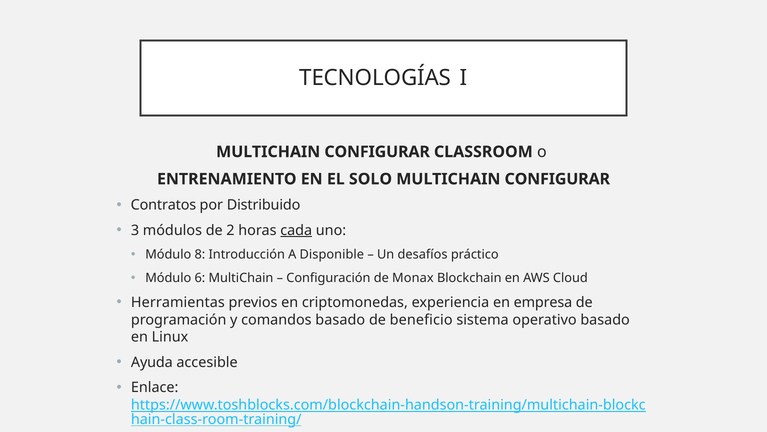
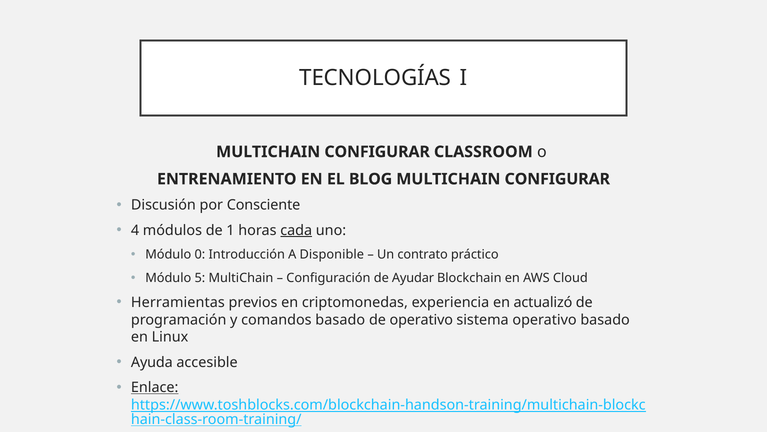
SOLO: SOLO -> BLOG (371, 179)
Contratos: Contratos -> Discusión (163, 205)
Distribuido: Distribuido -> Consciente (264, 205)
3: 3 -> 4 (135, 230)
2: 2 -> 1 (230, 230)
8: 8 -> 0 (200, 254)
desafíos: desafíos -> contrato (423, 254)
6: 6 -> 5 (200, 278)
Monax: Monax -> Ayudar (413, 278)
empresa: empresa -> actualizó (543, 302)
de beneficio: beneficio -> operativo (421, 319)
Enlace underline: none -> present (155, 387)
